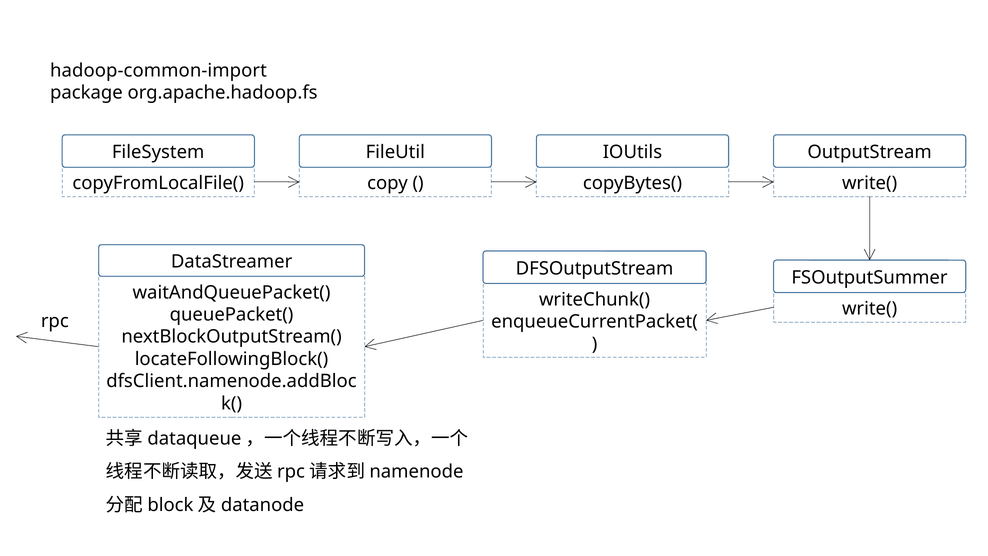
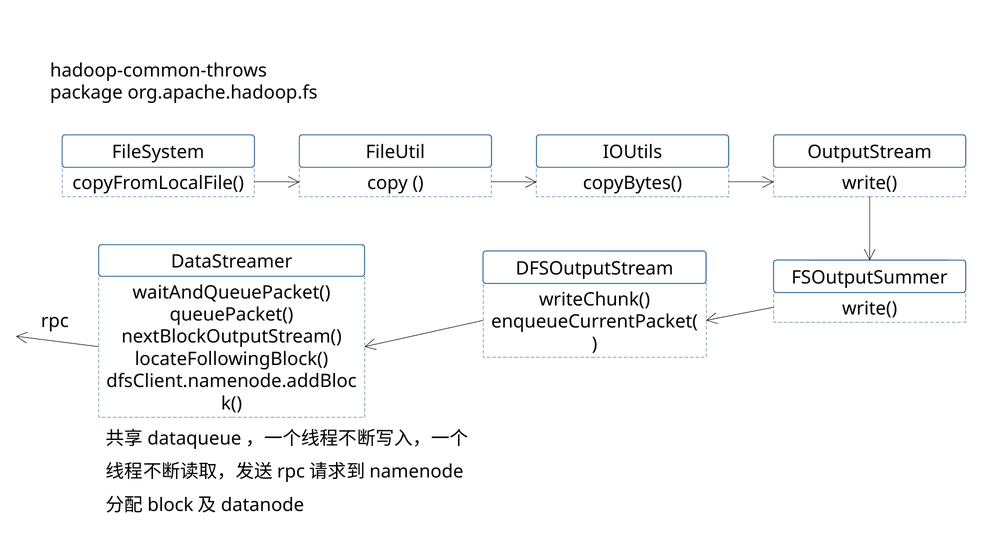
hadoop-common-import: hadoop-common-import -> hadoop-common-throws (158, 70)
